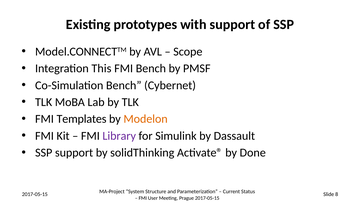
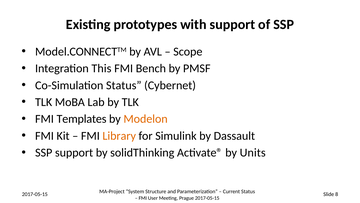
Co-Simulation Bench: Bench -> Status (124, 85)
Library colour: purple -> orange (119, 136)
Done: Done -> Units (253, 152)
